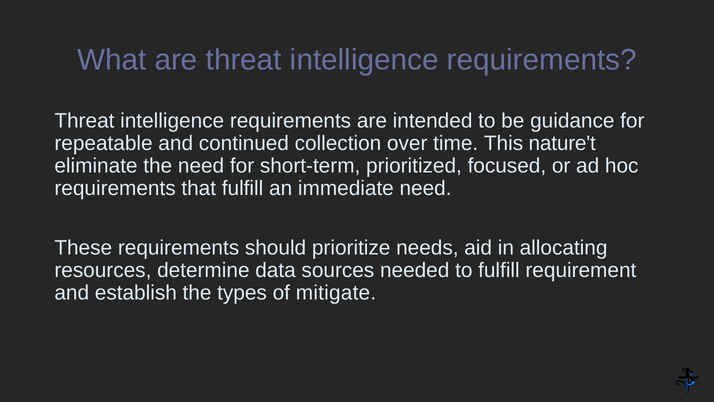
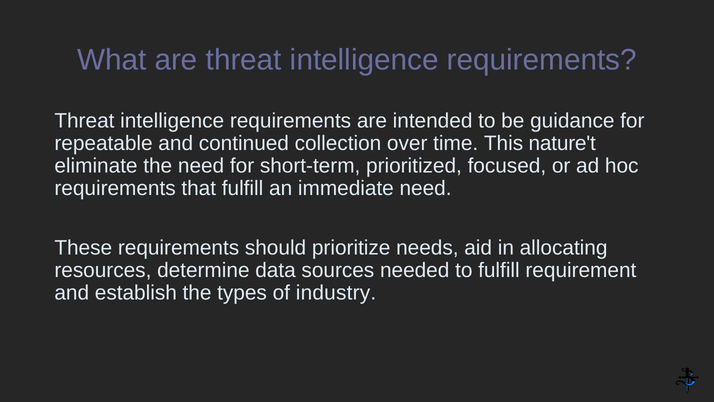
mitigate: mitigate -> industry (336, 293)
